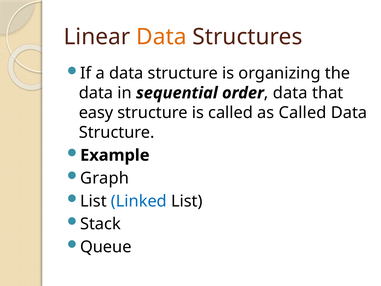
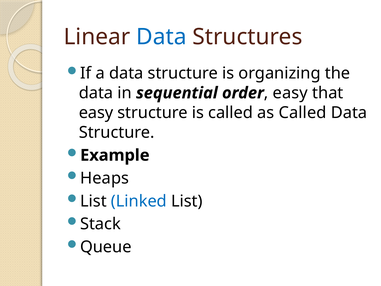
Data colour: orange -> blue (161, 37)
data: data -> easy (290, 93)
Graph: Graph -> Heaps (105, 178)
